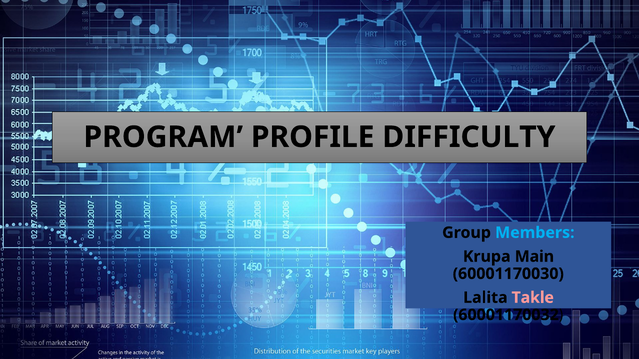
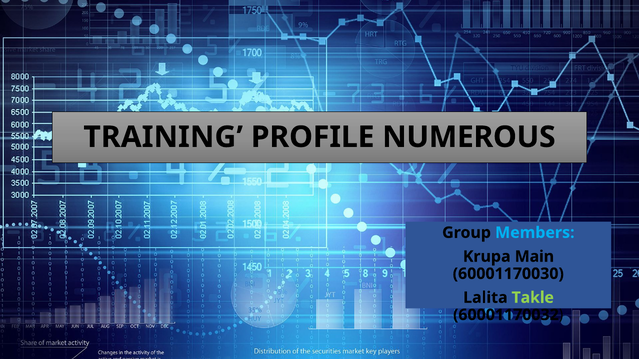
PROGRAM: PROGRAM -> TRAINING (163, 137)
DIFFICULTY: DIFFICULTY -> NUMEROUS (469, 137)
Takle colour: pink -> light green (533, 298)
